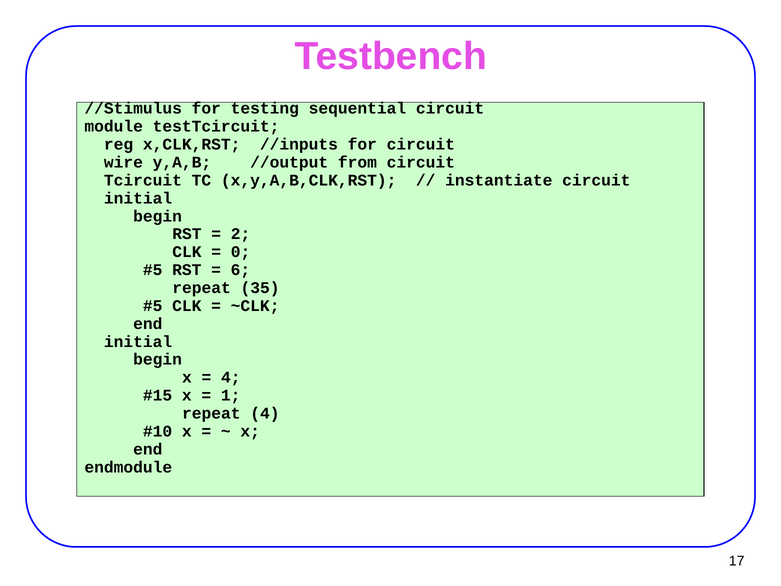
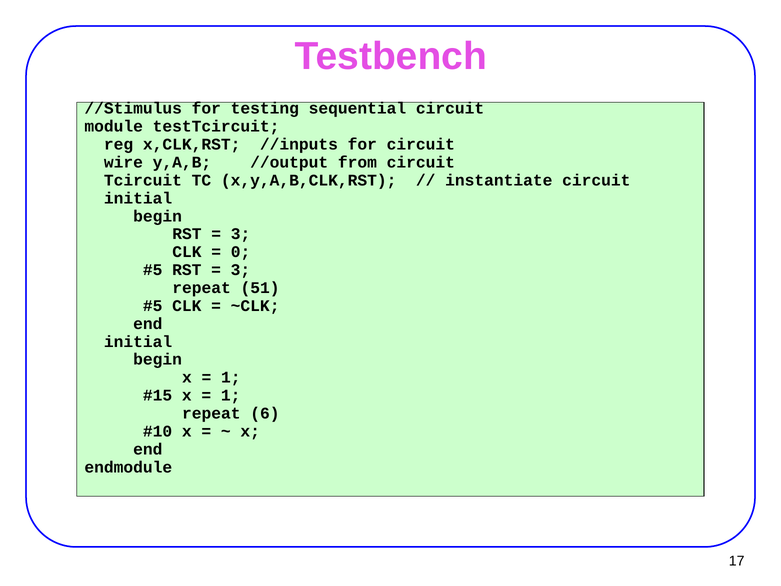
2: 2 -> 3 (241, 234)
6: 6 -> 3 (241, 270)
35: 35 -> 51 (260, 288)
4: 4 -> 1 (231, 377)
repeat 4: 4 -> 6 (265, 413)
